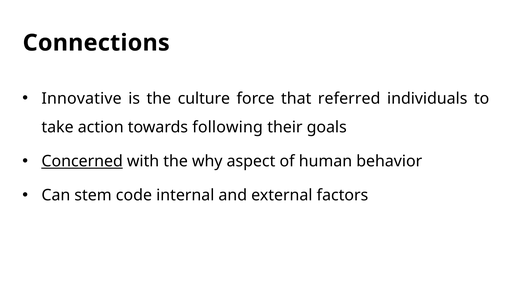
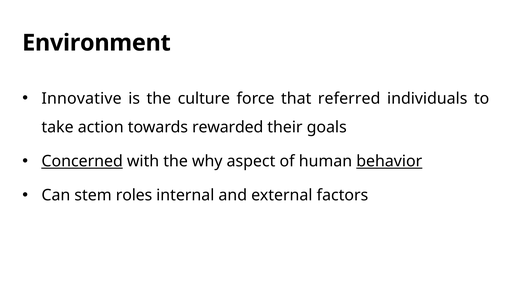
Connections: Connections -> Environment (96, 43)
following: following -> rewarded (228, 127)
behavior underline: none -> present (389, 161)
code: code -> roles (134, 195)
